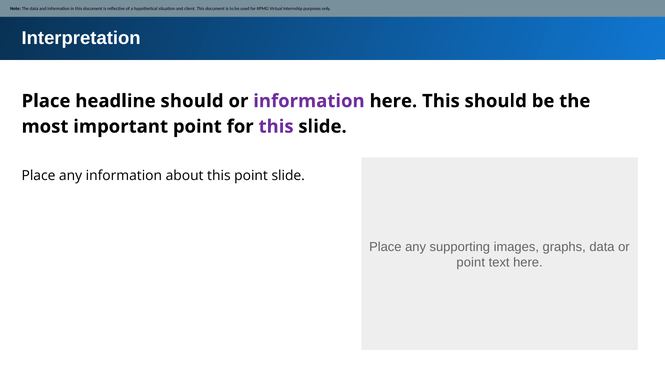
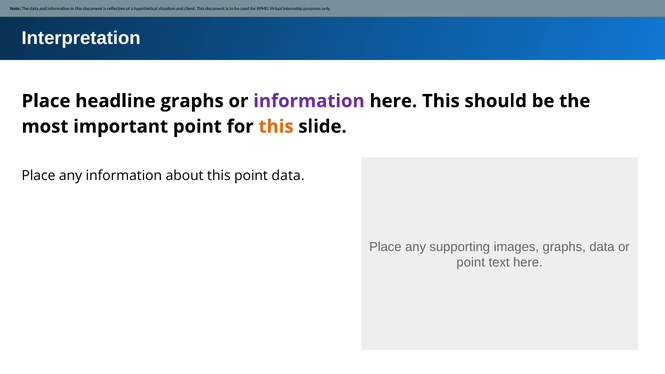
headline should: should -> graphs (192, 101)
this colour: purple -> orange (276, 127)
point slide: slide -> data (288, 176)
